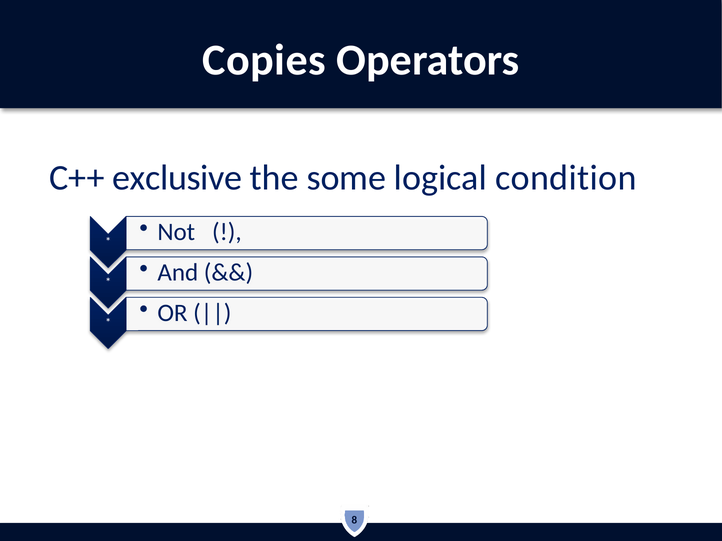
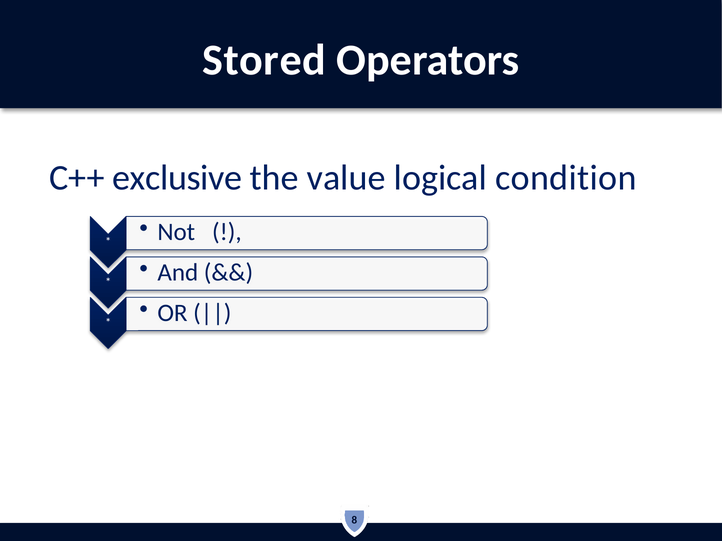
Copies: Copies -> Stored (264, 60)
some: some -> value (346, 178)
